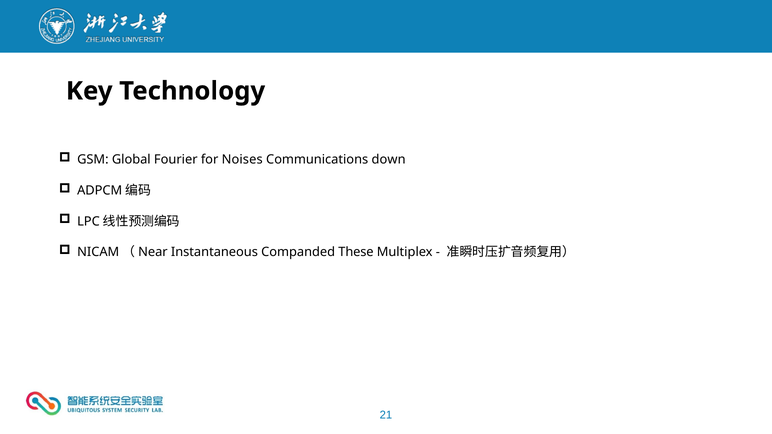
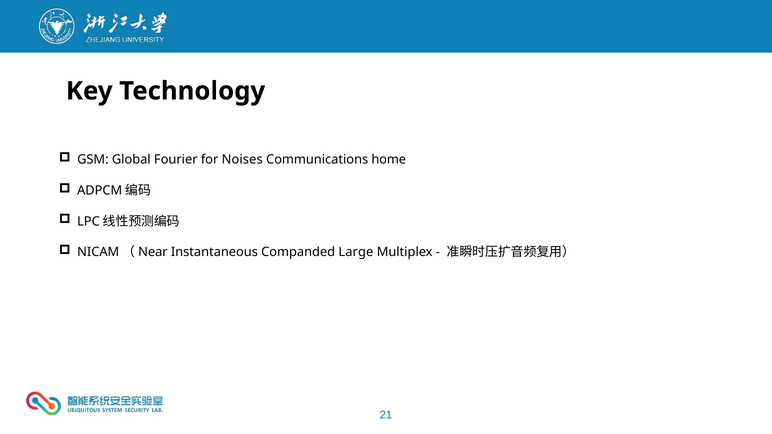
down: down -> home (389, 160)
These: These -> Large (356, 252)
